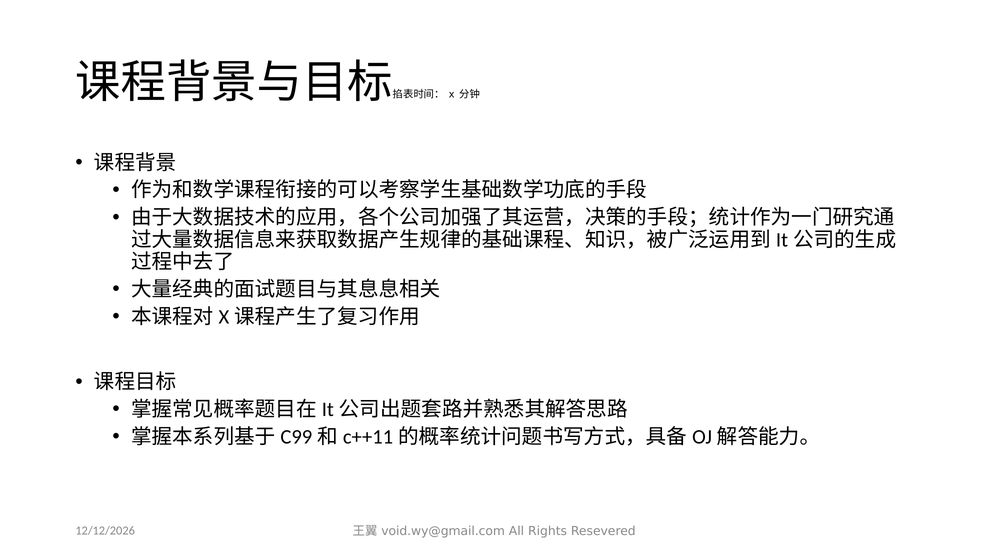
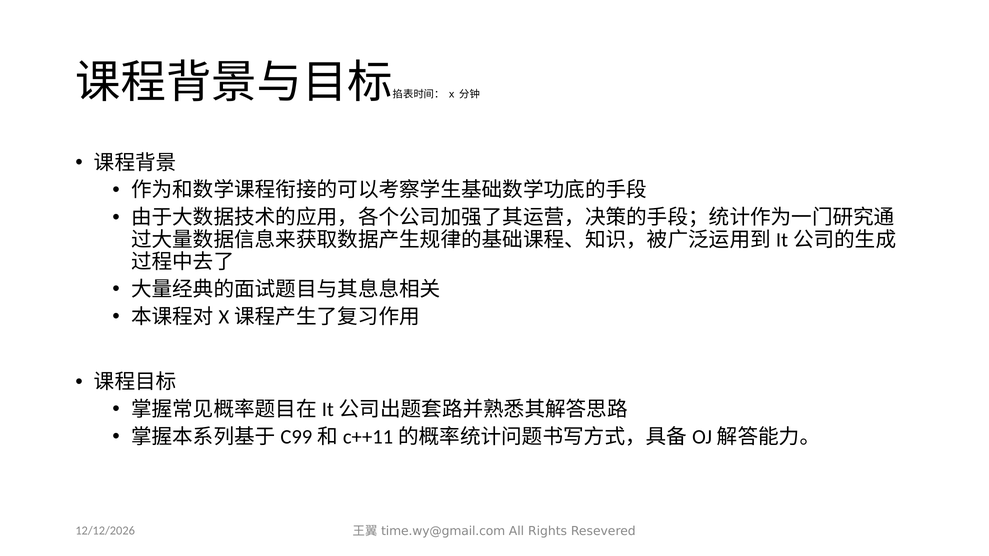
void.wy@gmail.com: void.wy@gmail.com -> time.wy@gmail.com (443, 531)
